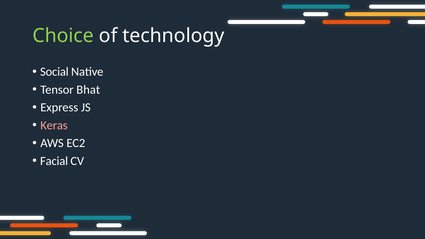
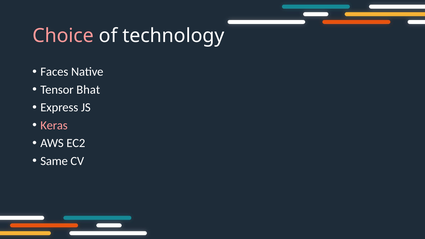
Choice colour: light green -> pink (63, 36)
Social: Social -> Faces (54, 72)
Facial: Facial -> Same (54, 161)
